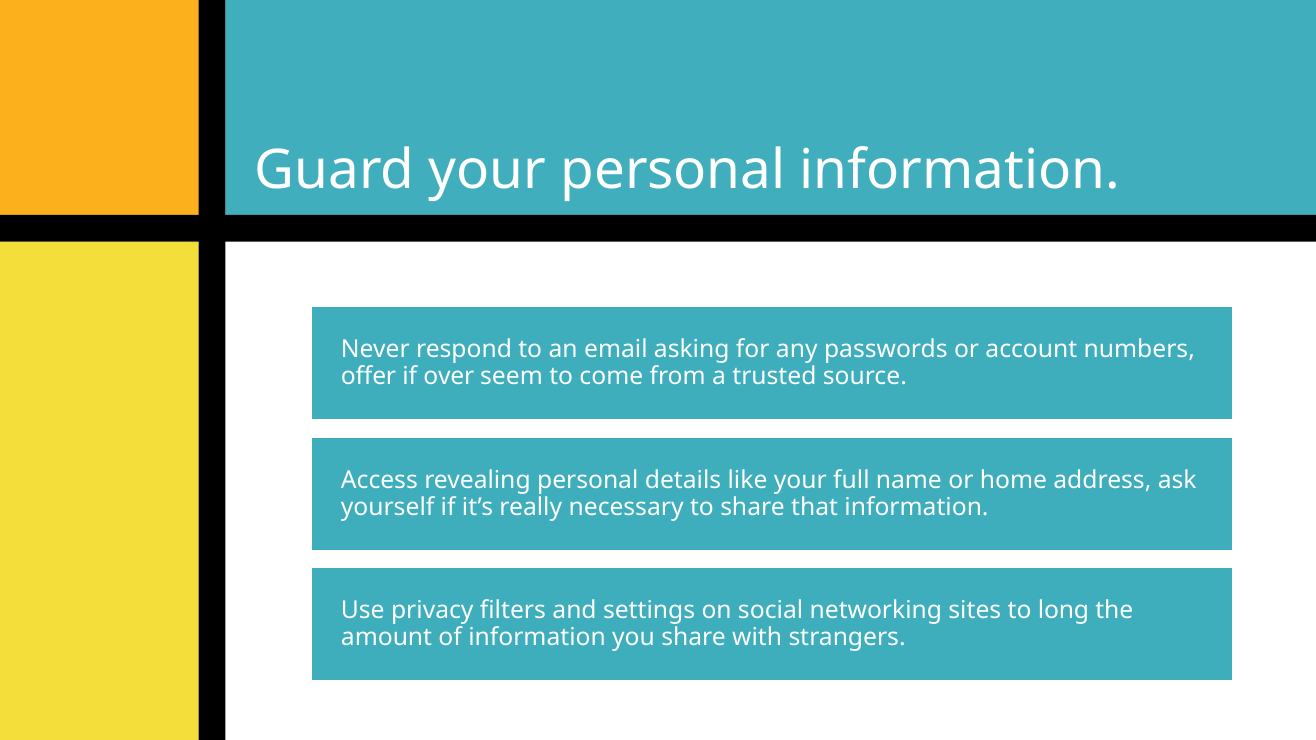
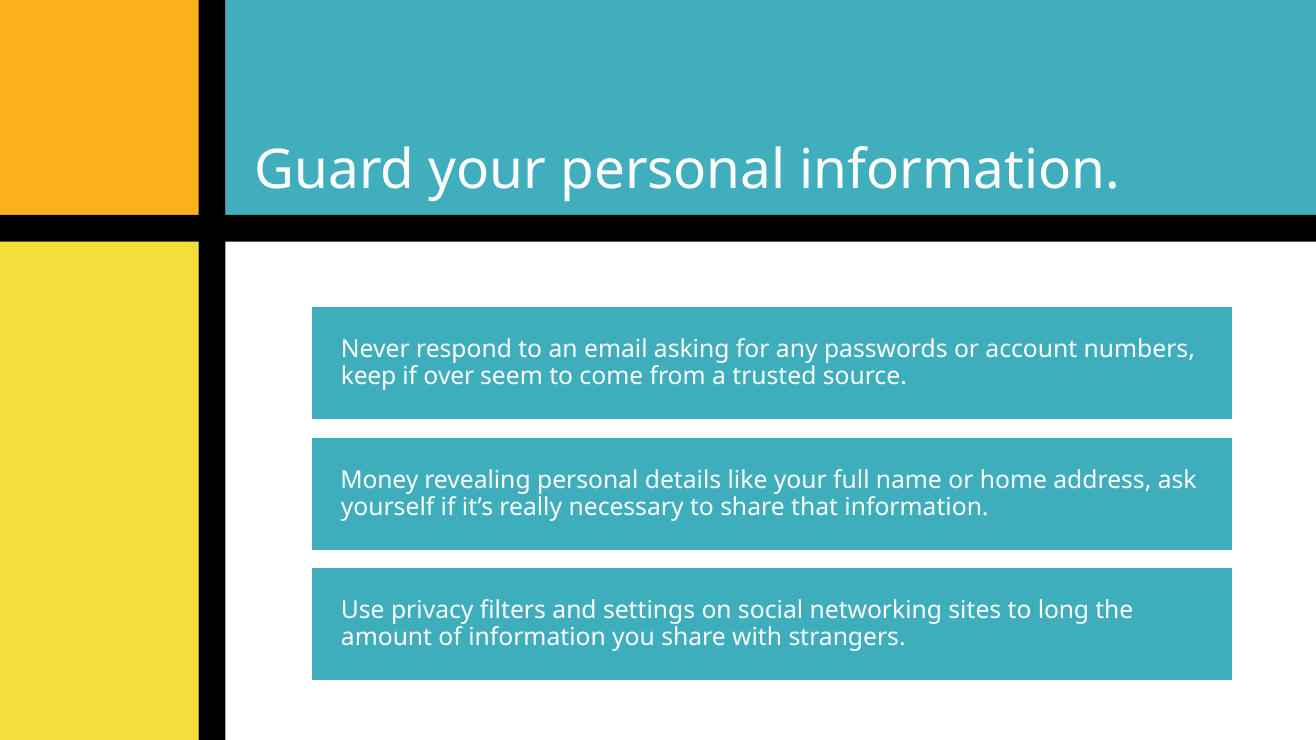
offer: offer -> keep (369, 377)
Access: Access -> Money (380, 480)
